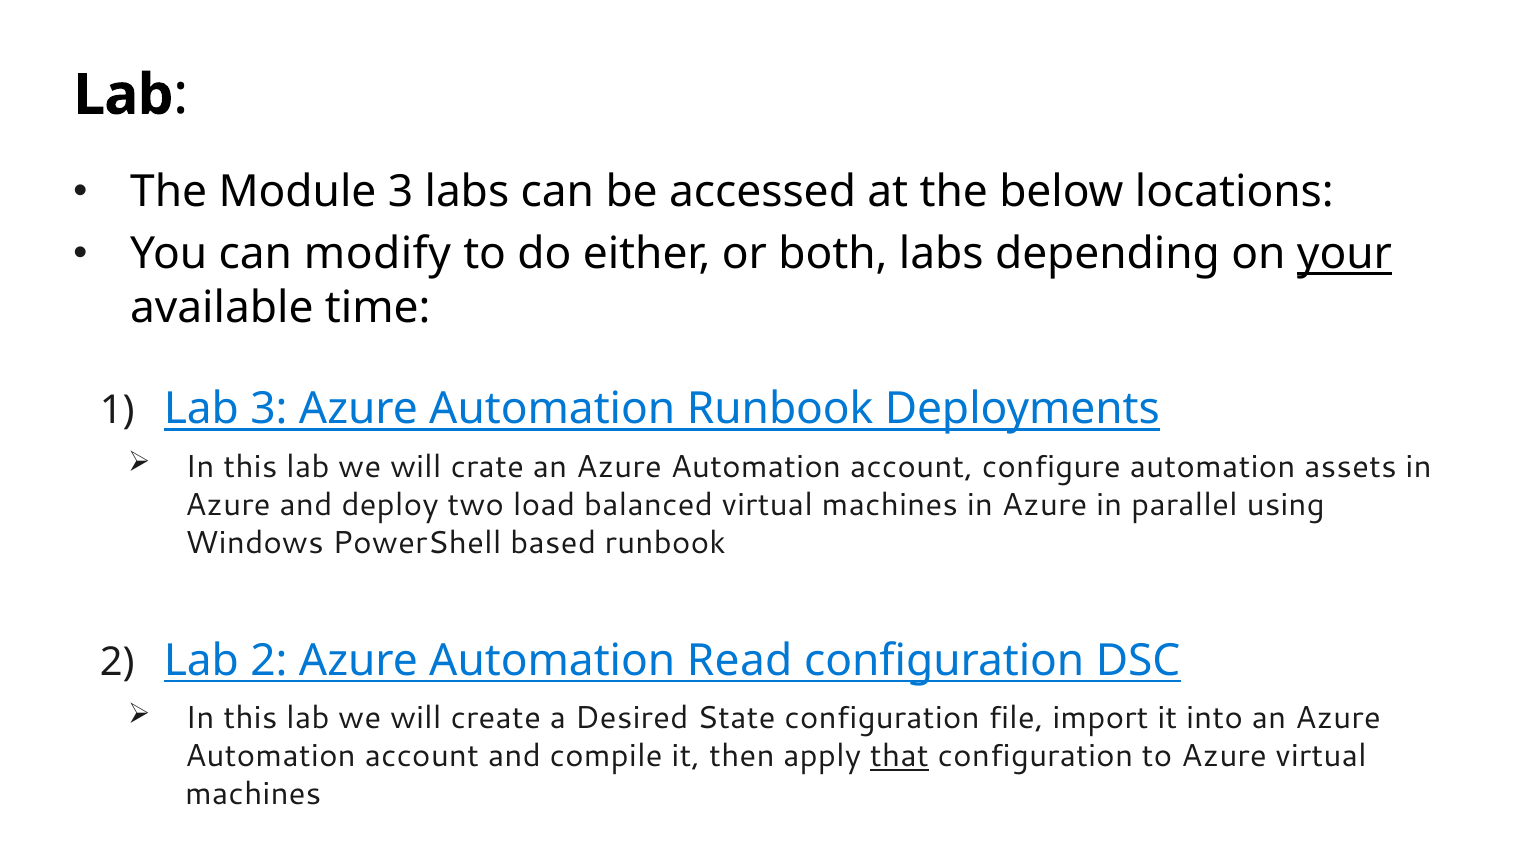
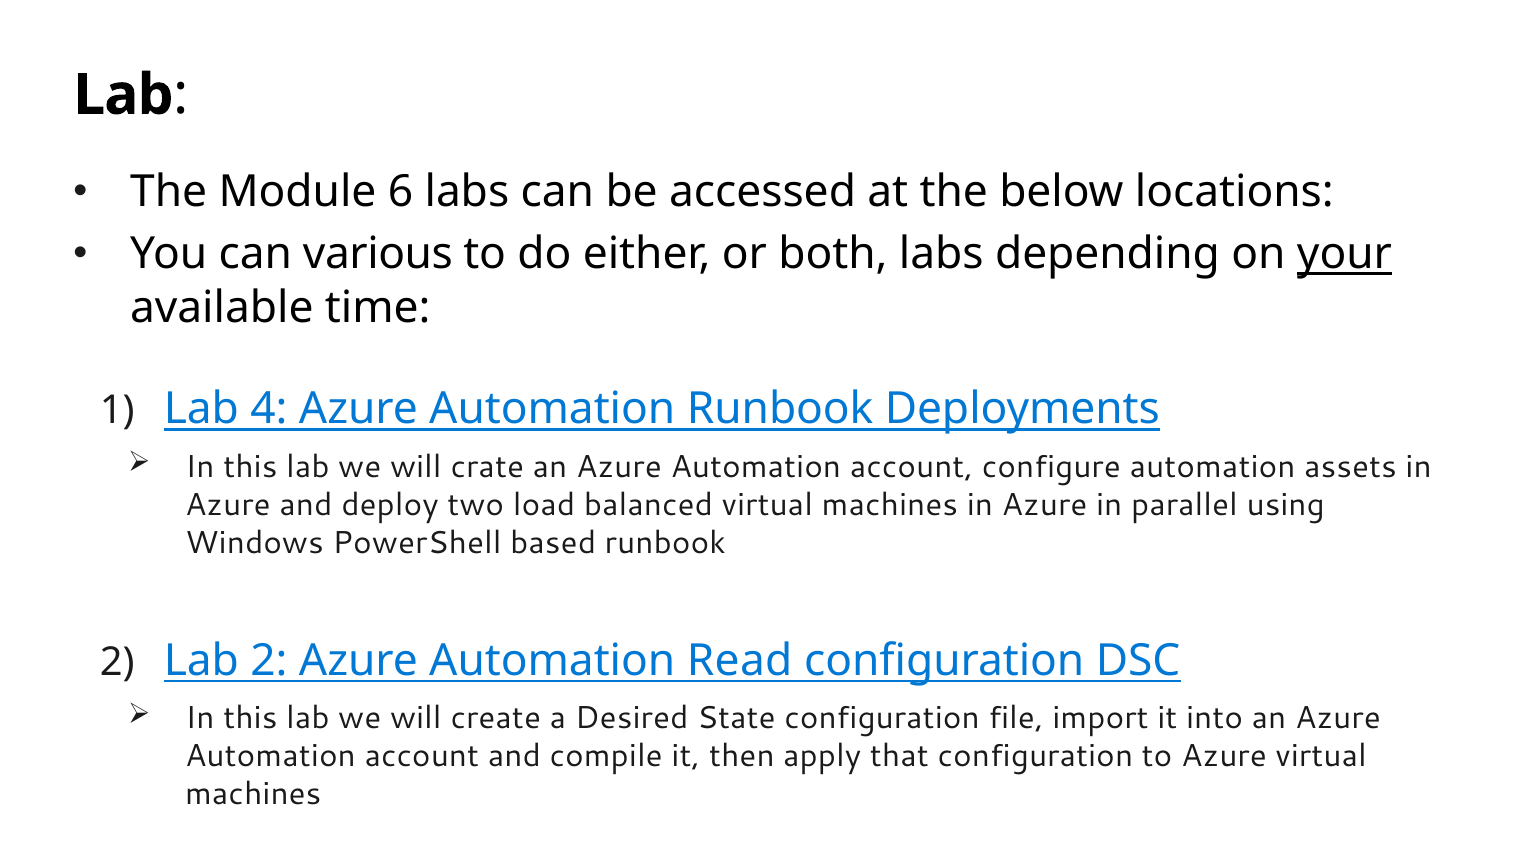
Module 3: 3 -> 6 (401, 192)
modify: modify -> various (378, 254)
Lab 3: 3 -> 4 (269, 409)
that underline: present -> none (899, 757)
